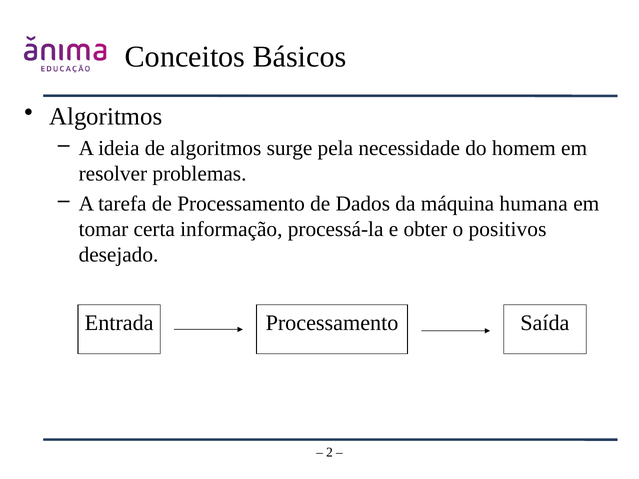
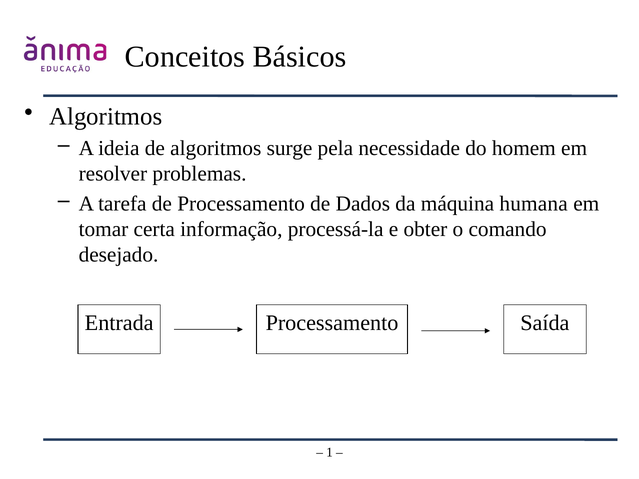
positivos: positivos -> comando (508, 229)
2: 2 -> 1 (330, 453)
